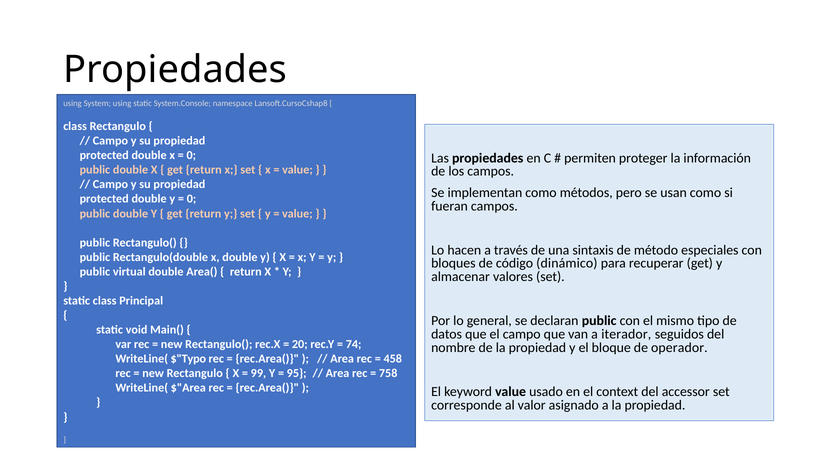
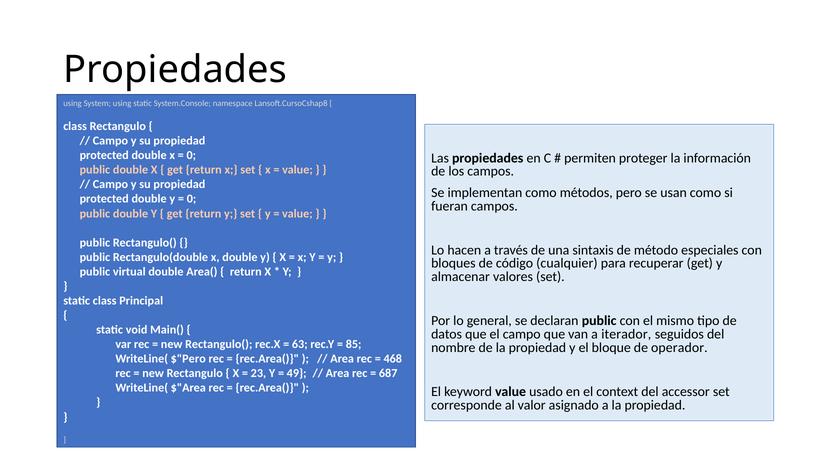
dinámico: dinámico -> cualquier (567, 264)
20: 20 -> 63 (300, 345)
74: 74 -> 85 (354, 345)
$"Typo: $"Typo -> $"Pero (188, 359)
458: 458 -> 468 (393, 359)
99: 99 -> 23 (258, 374)
95: 95 -> 49 (297, 374)
758: 758 -> 687 (388, 374)
